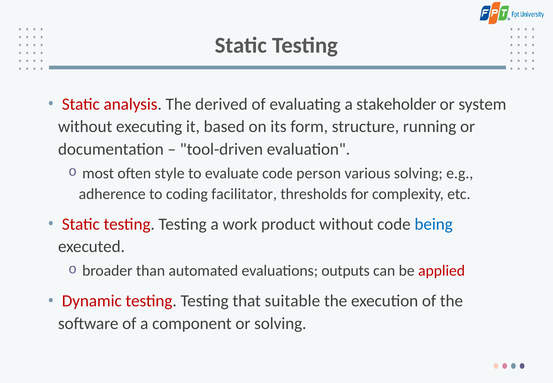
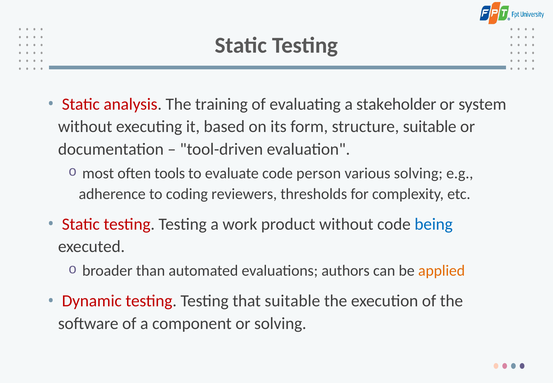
derived: derived -> training (221, 104)
structure running: running -> suitable (430, 127)
style: style -> tools (170, 173)
facilitator: facilitator -> reviewers (244, 194)
outputs: outputs -> authors (346, 271)
applied colour: red -> orange (442, 271)
